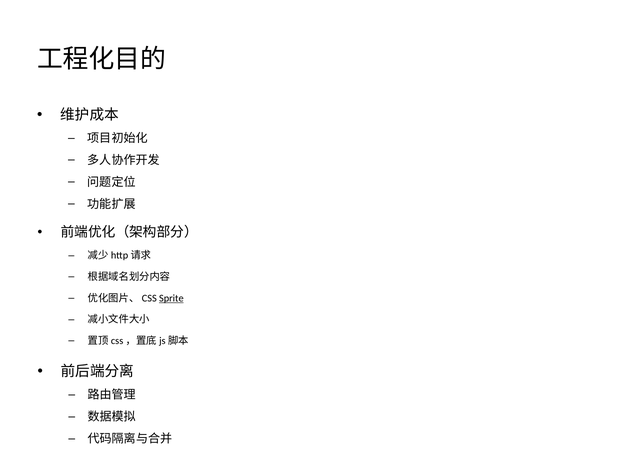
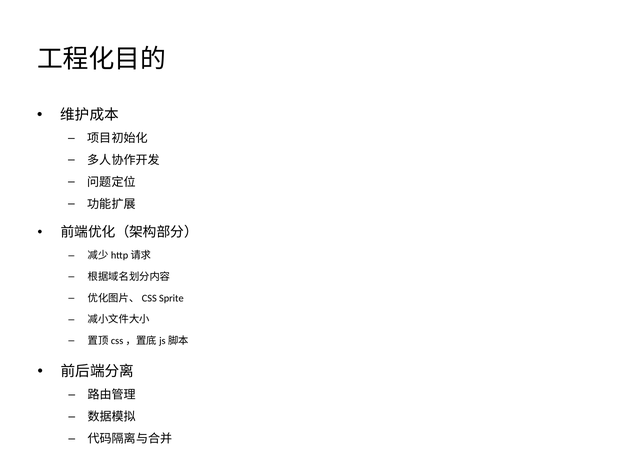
Sprite underline: present -> none (171, 298)
